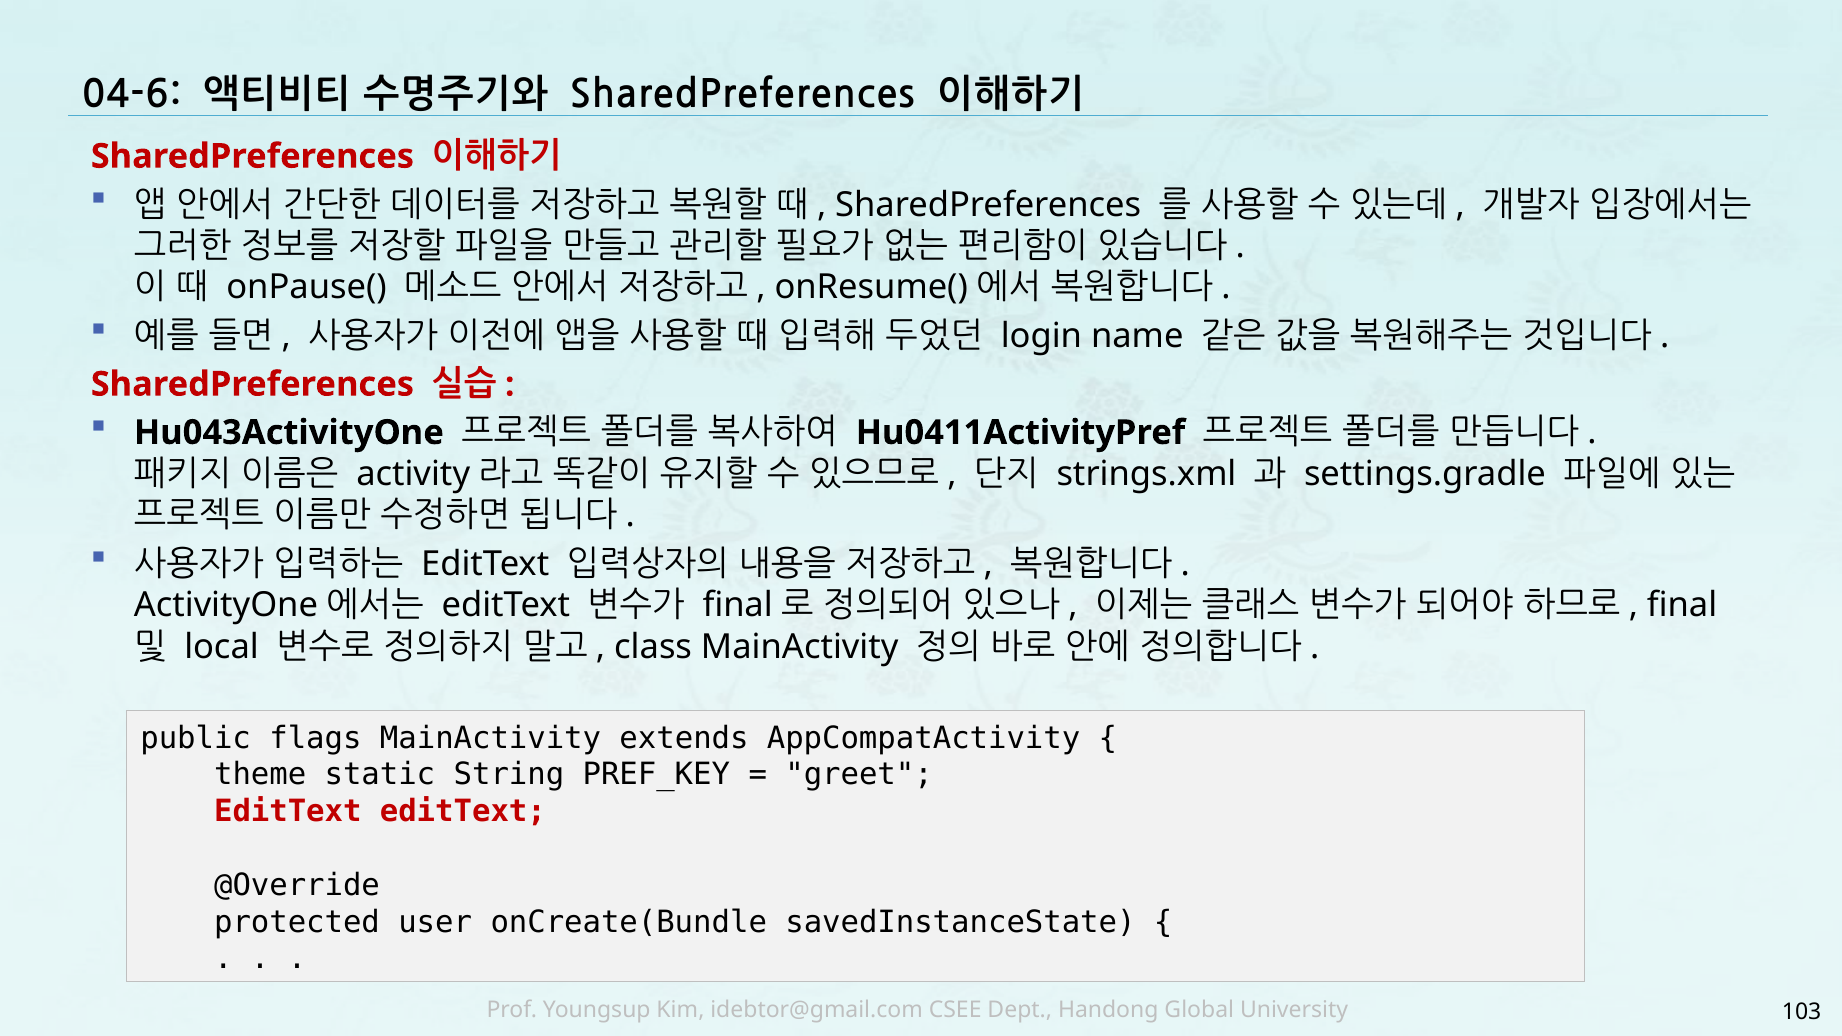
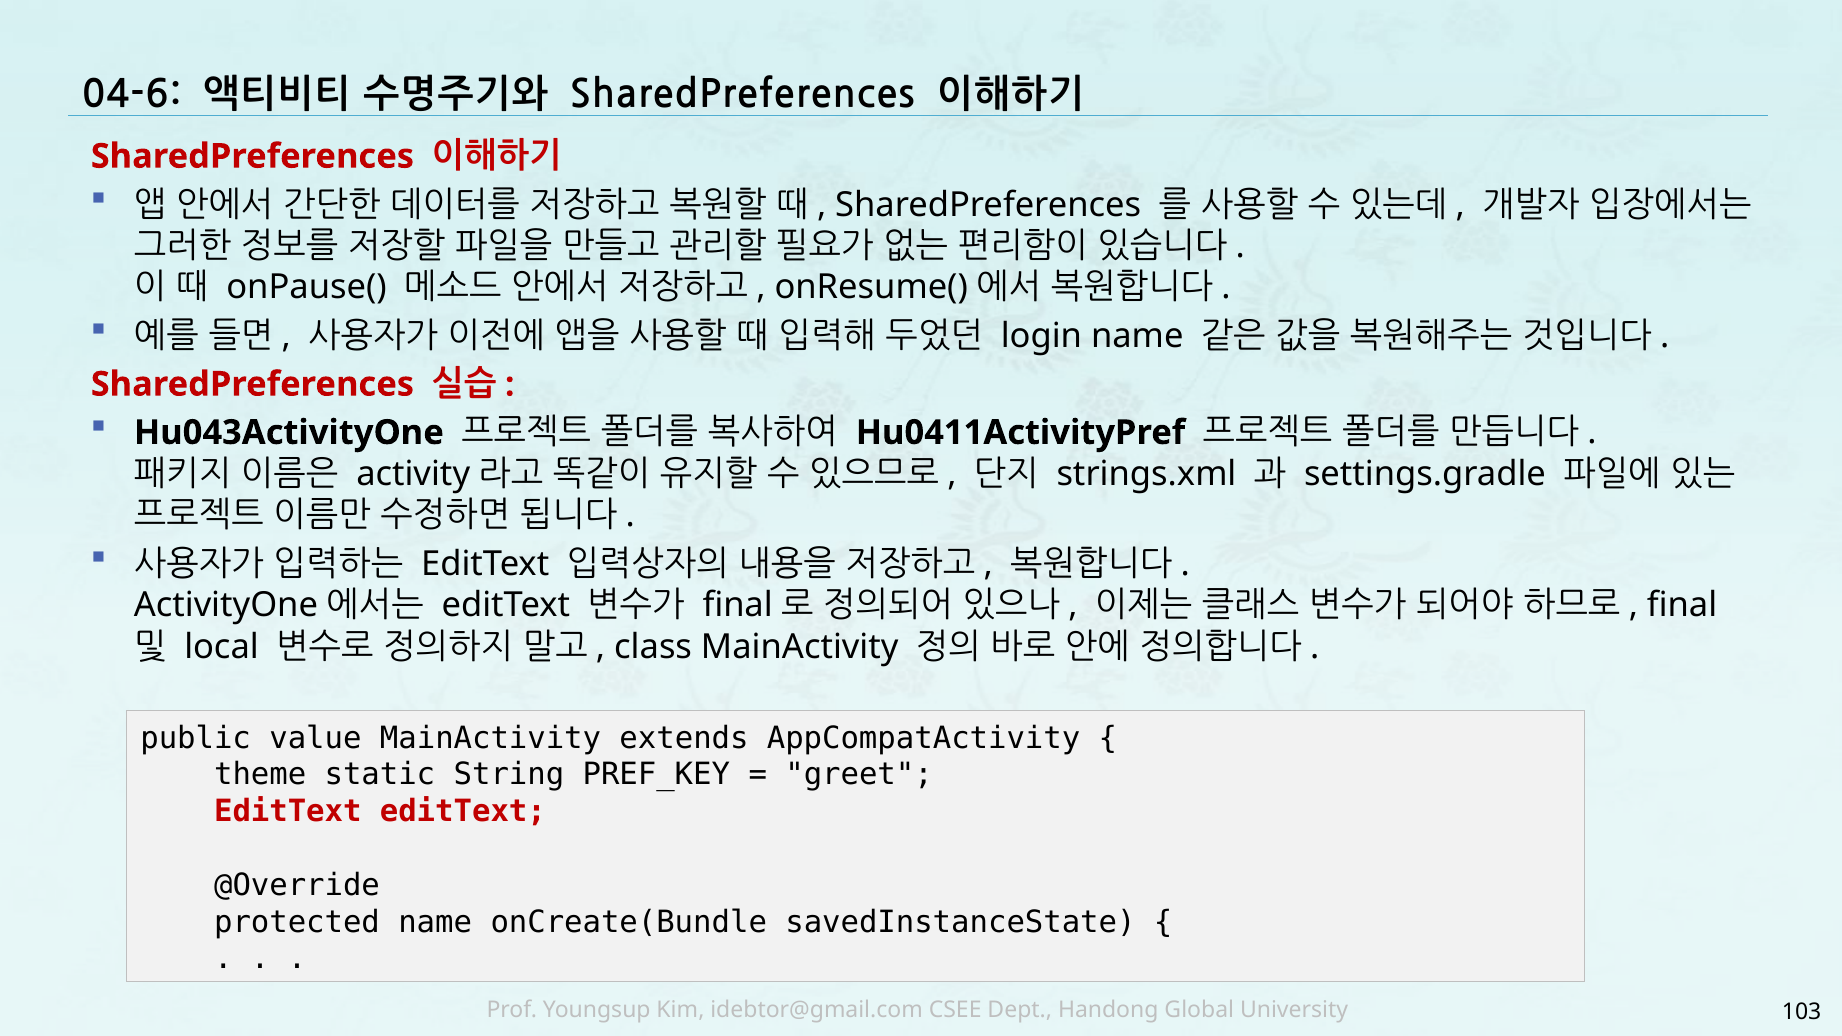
flags: flags -> value (315, 738)
protected user: user -> name (435, 922)
